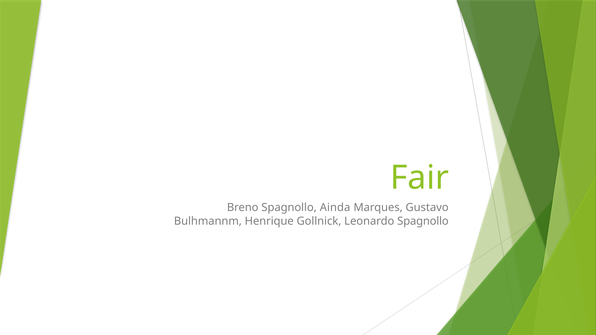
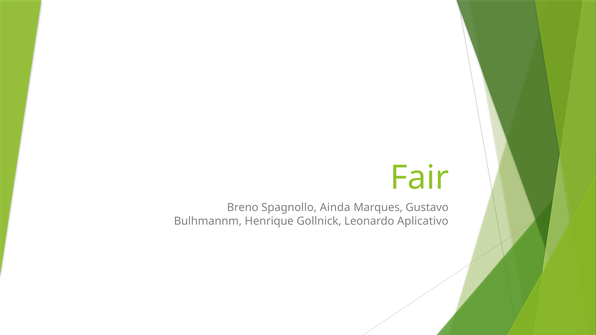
Leonardo Spagnollo: Spagnollo -> Aplicativo (423, 221)
